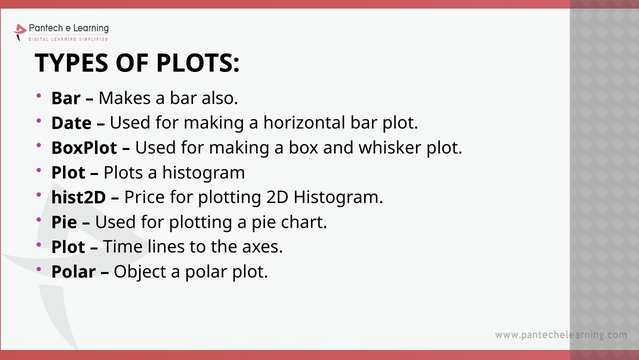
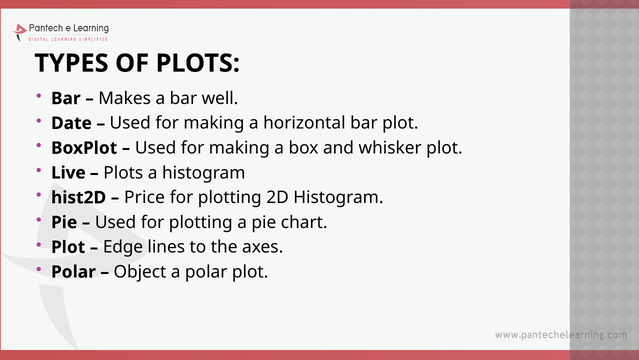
also: also -> well (220, 98)
Plot: Plot -> Live (68, 173)
Time: Time -> Edge (123, 247)
